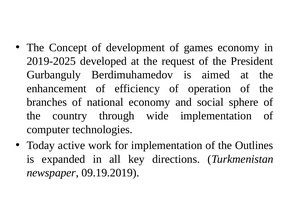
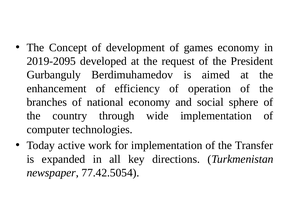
2019-2025: 2019-2025 -> 2019-2095 (51, 61)
Outlines: Outlines -> Transfer (254, 145)
09.19.2019: 09.19.2019 -> 77.42.5054 (110, 173)
